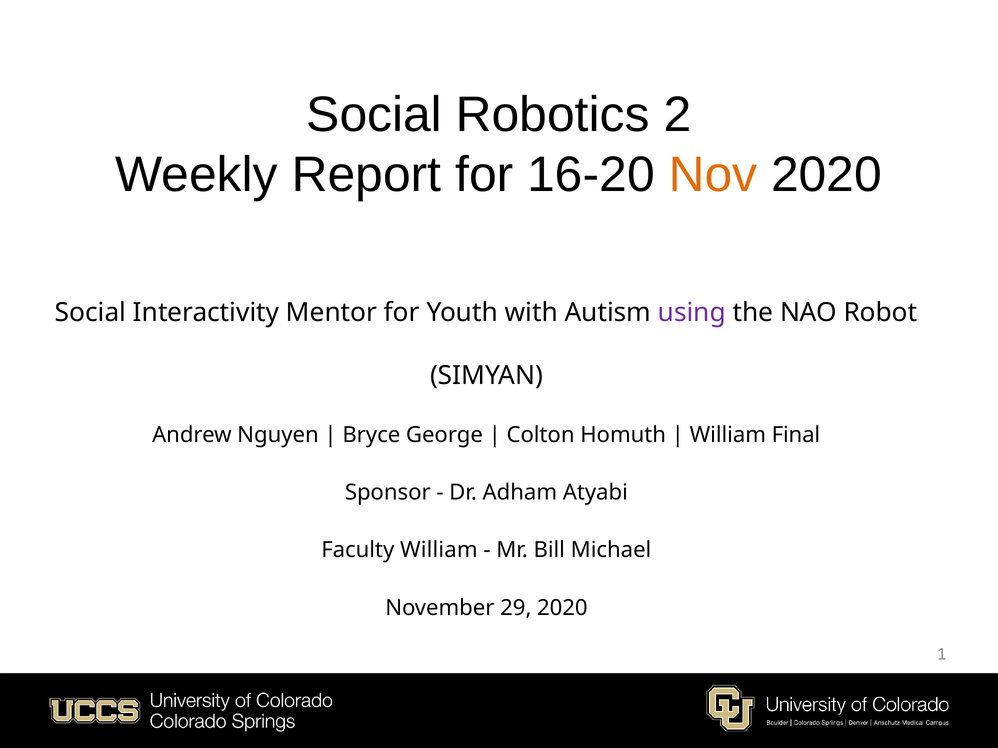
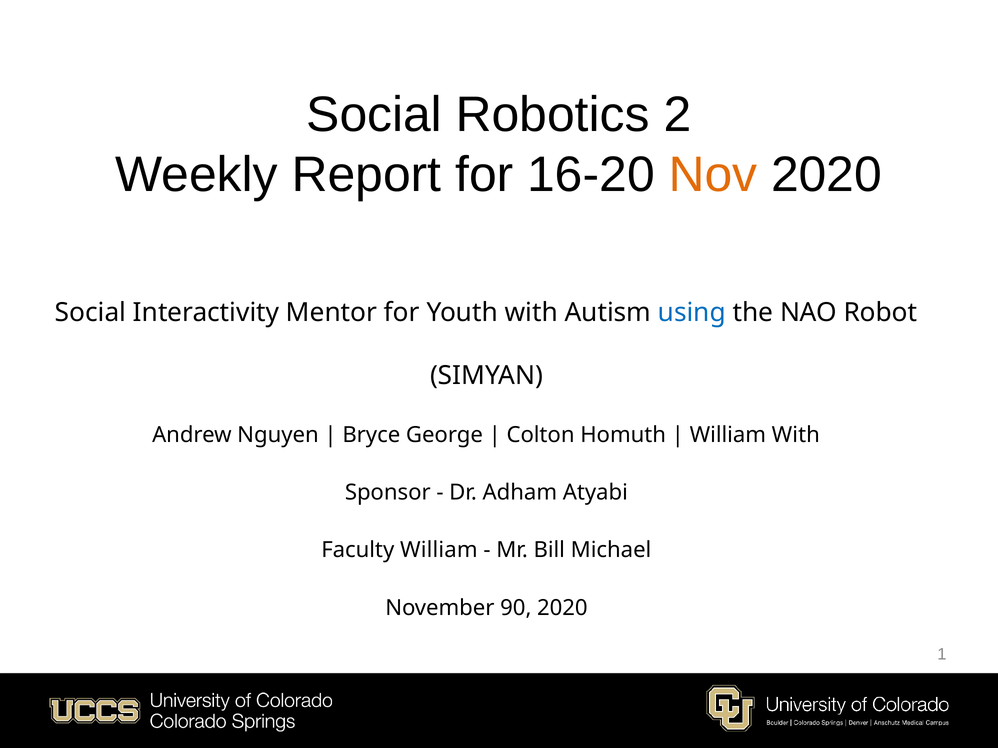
using colour: purple -> blue (692, 313)
William Final: Final -> With (796, 435)
29: 29 -> 90 (516, 608)
